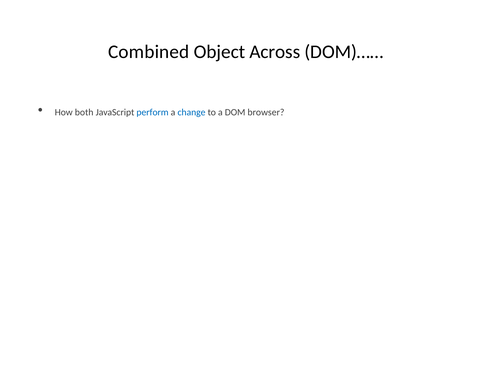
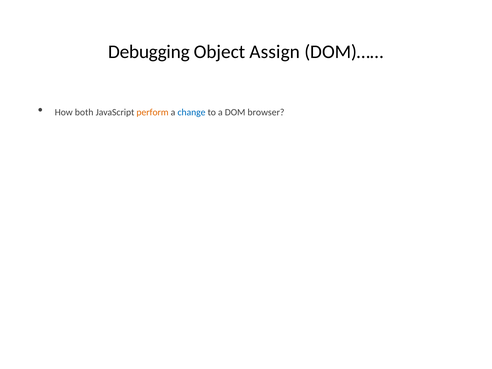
Combined: Combined -> Debugging (149, 52)
Across: Across -> Assign (275, 52)
perform colour: blue -> orange (153, 112)
